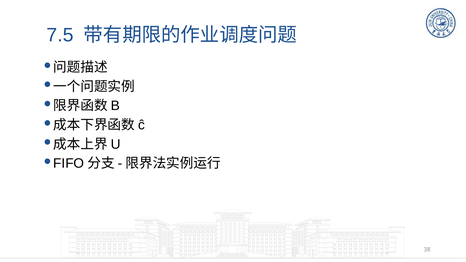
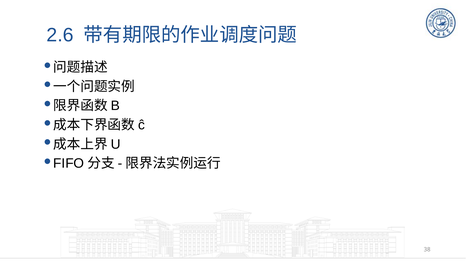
7.5: 7.5 -> 2.6 (60, 35)
